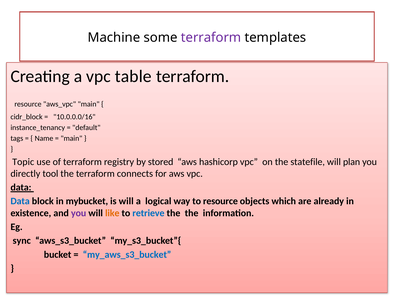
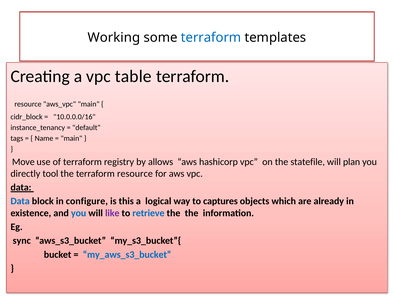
Machine: Machine -> Working (114, 37)
terraform colour: purple -> blue (211, 37)
Topic: Topic -> Move (23, 162)
stored: stored -> allows (161, 162)
the terraform connects: connects -> resource (135, 173)
mybucket: mybucket -> configure (87, 201)
is will: will -> this (126, 201)
to resource: resource -> captures (220, 201)
you colour: purple -> blue (79, 213)
like colour: orange -> purple (112, 213)
